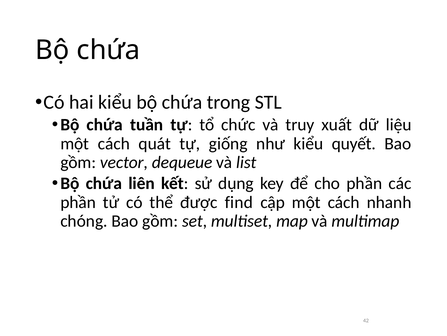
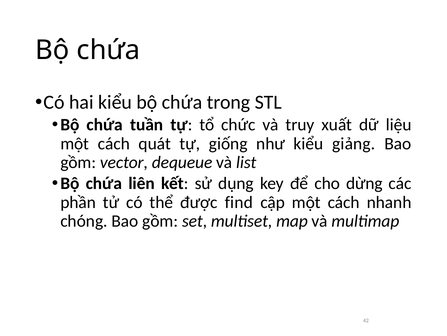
quyết: quyết -> giảng (354, 143)
cho phần: phần -> dừng (364, 183)
